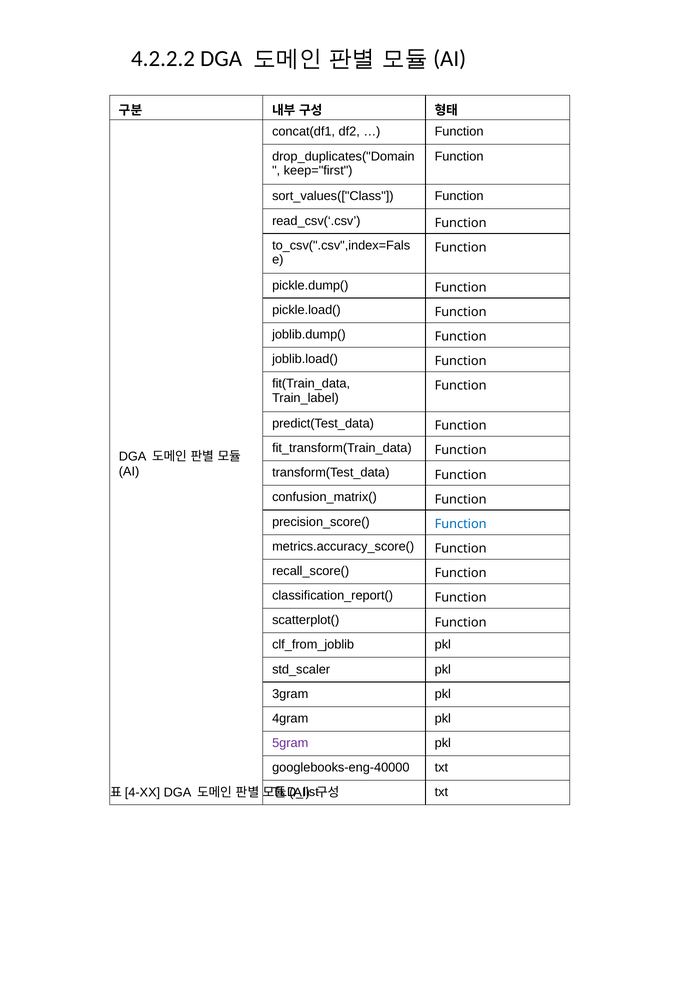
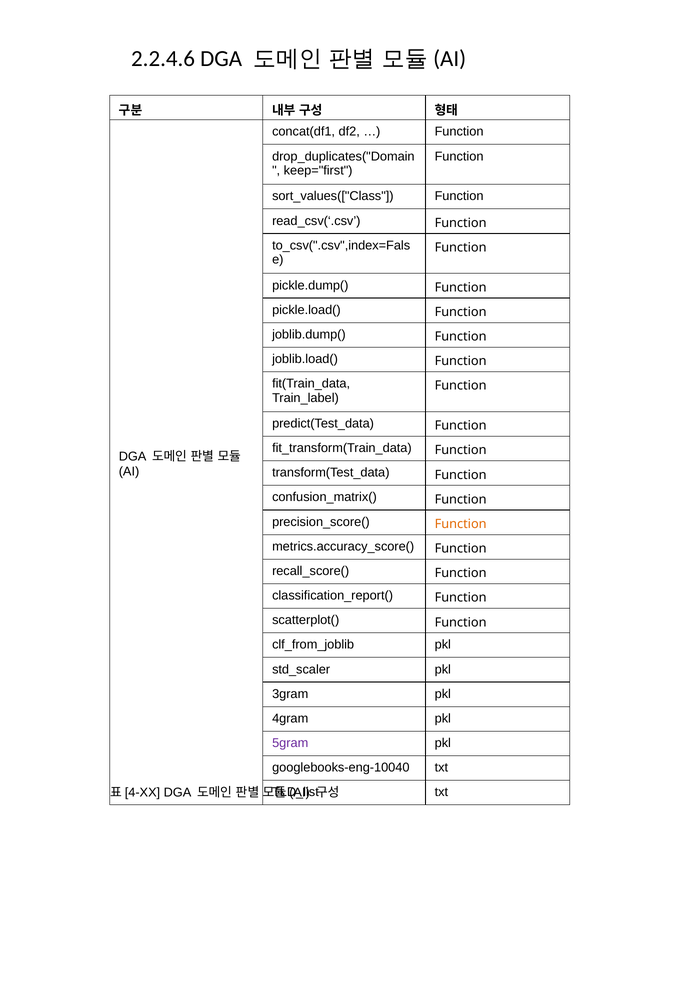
4.2.2.2: 4.2.2.2 -> 2.2.4.6 (163, 59)
Function colour: blue -> orange (461, 524)
googlebooks-eng-40000: googlebooks-eng-40000 -> googlebooks-eng-10040 (341, 768)
